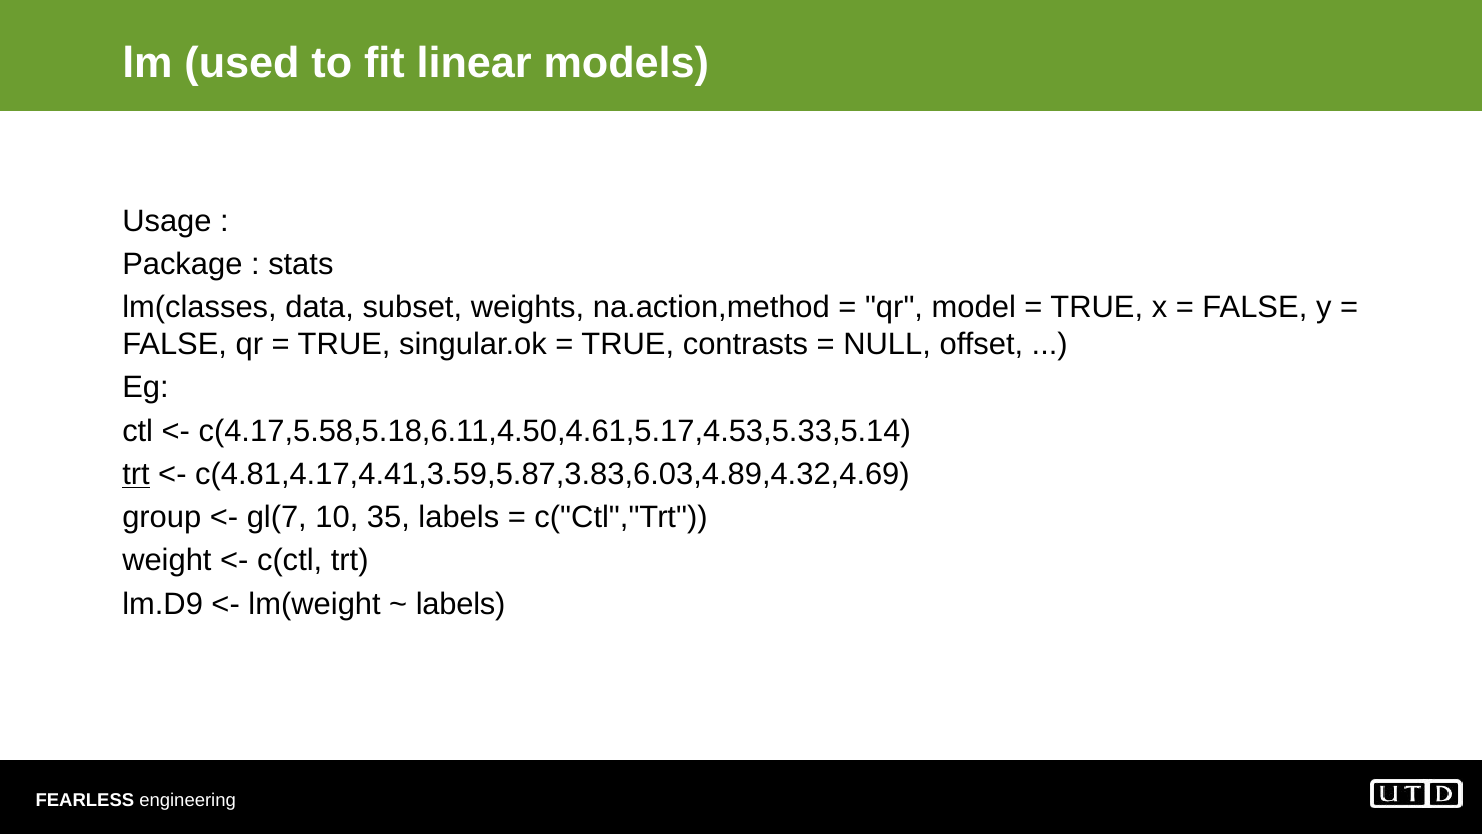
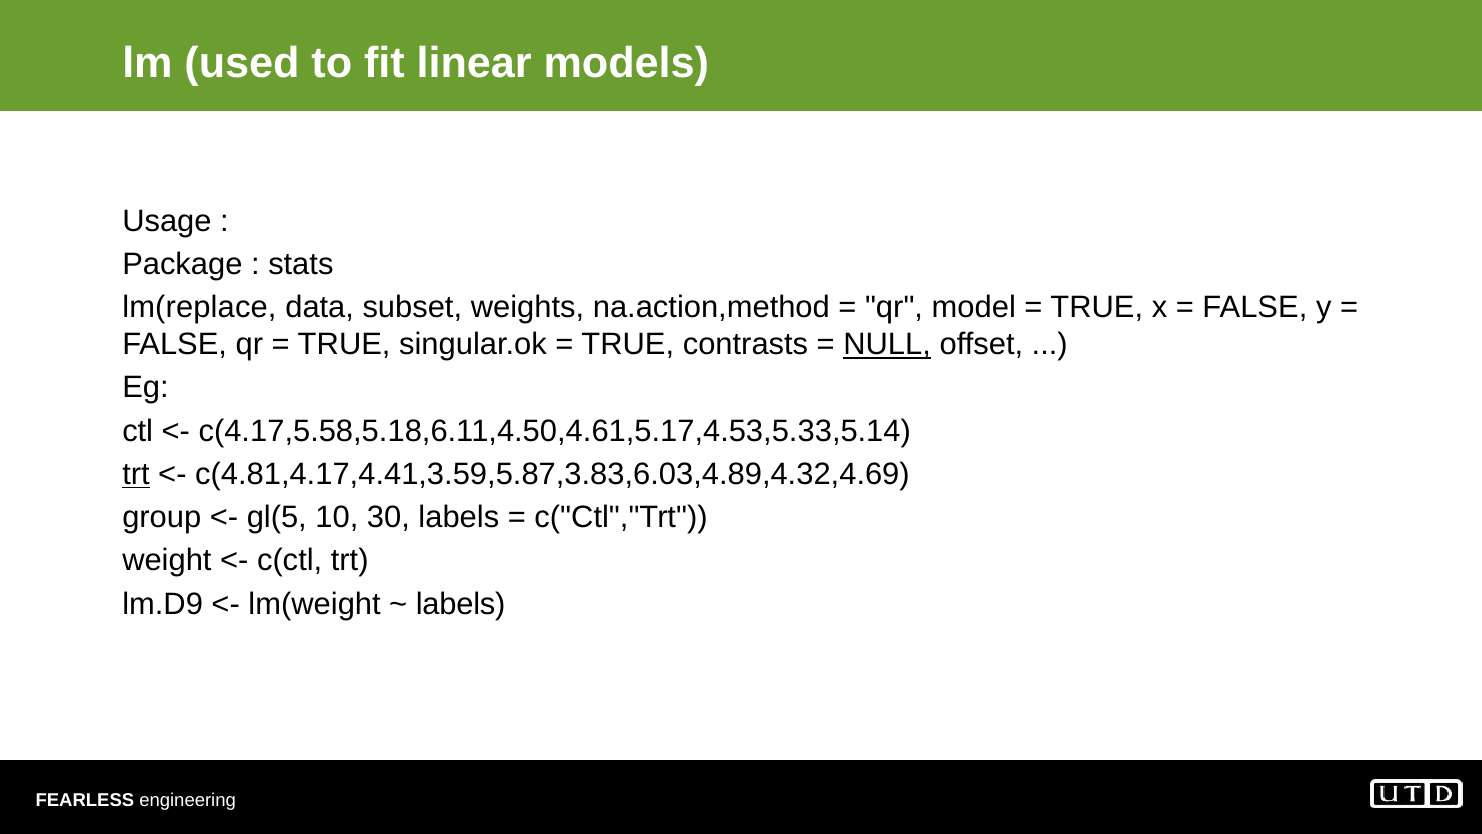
lm(classes: lm(classes -> lm(replace (199, 307)
NULL underline: none -> present (887, 344)
gl(7: gl(7 -> gl(5 (277, 517)
35: 35 -> 30 (388, 517)
